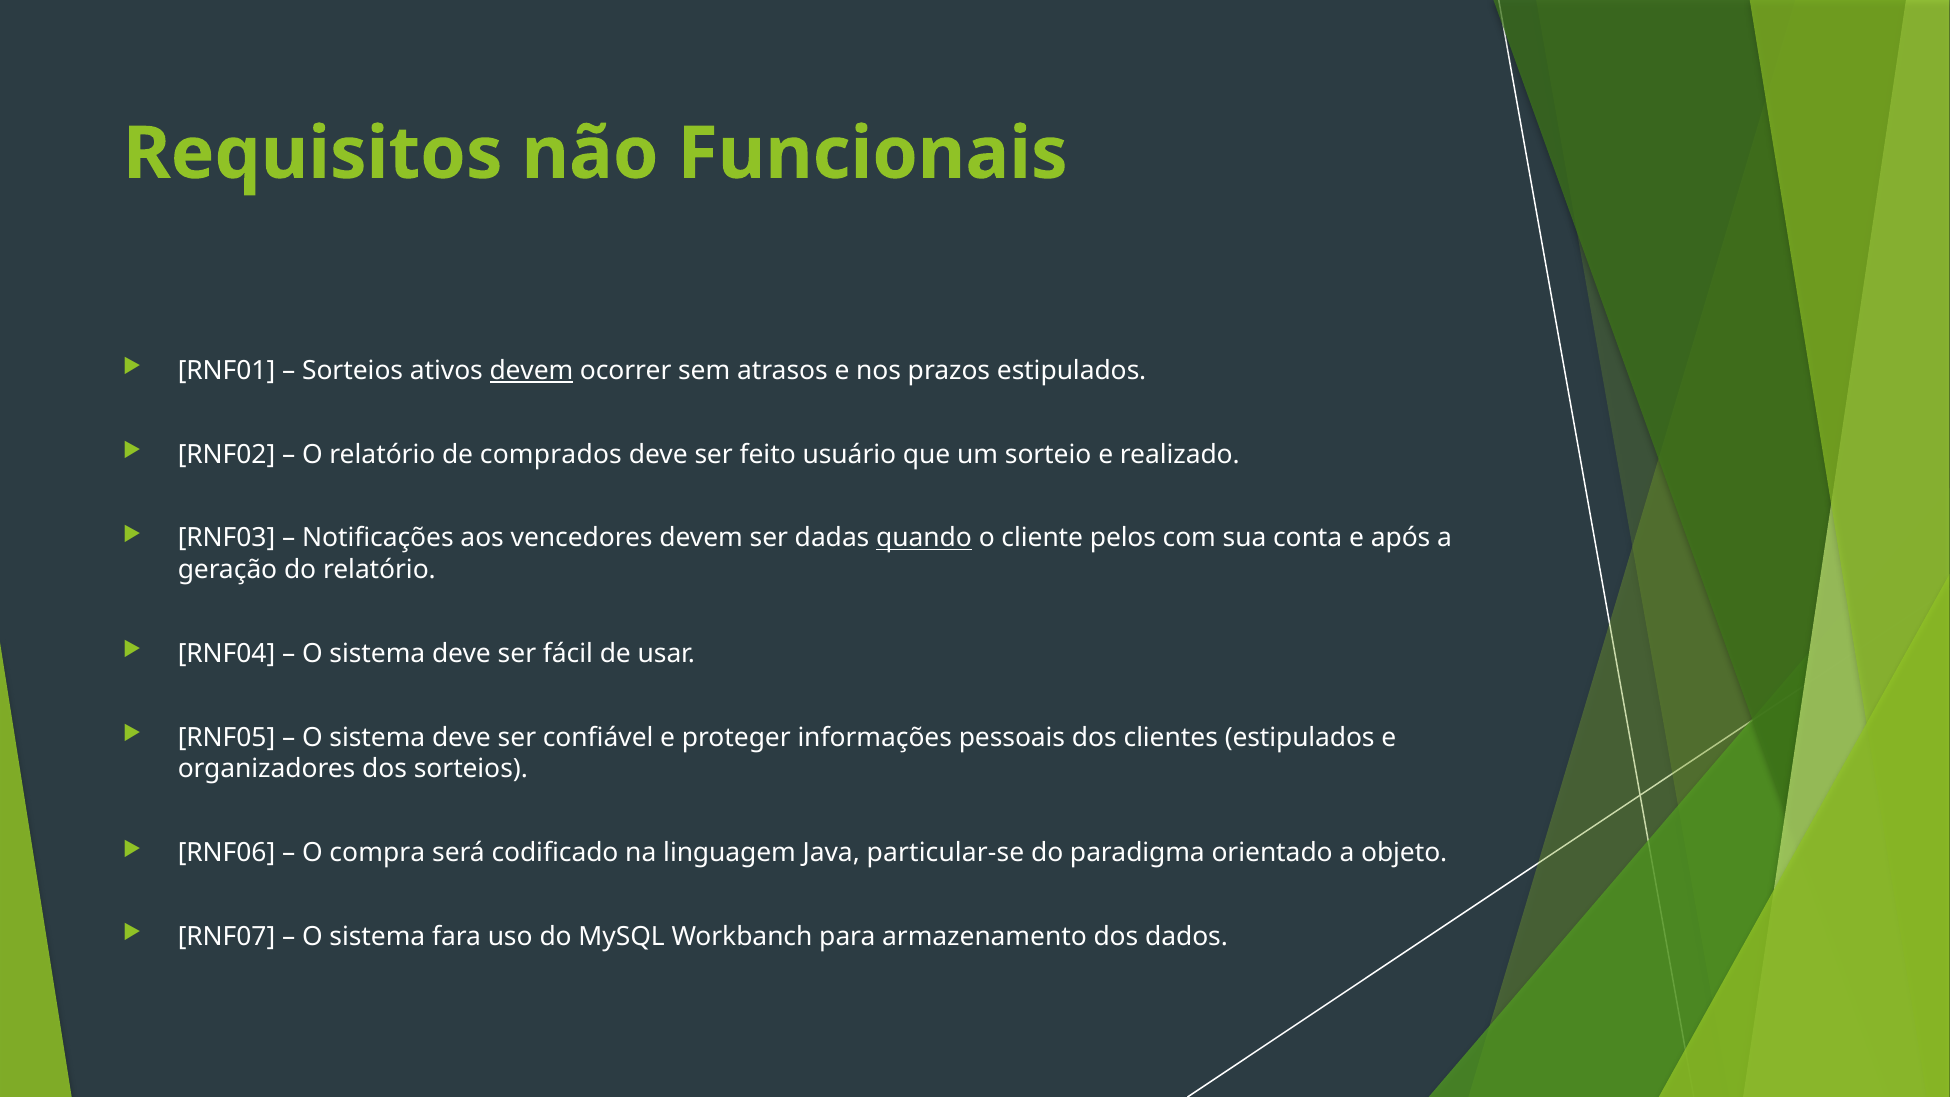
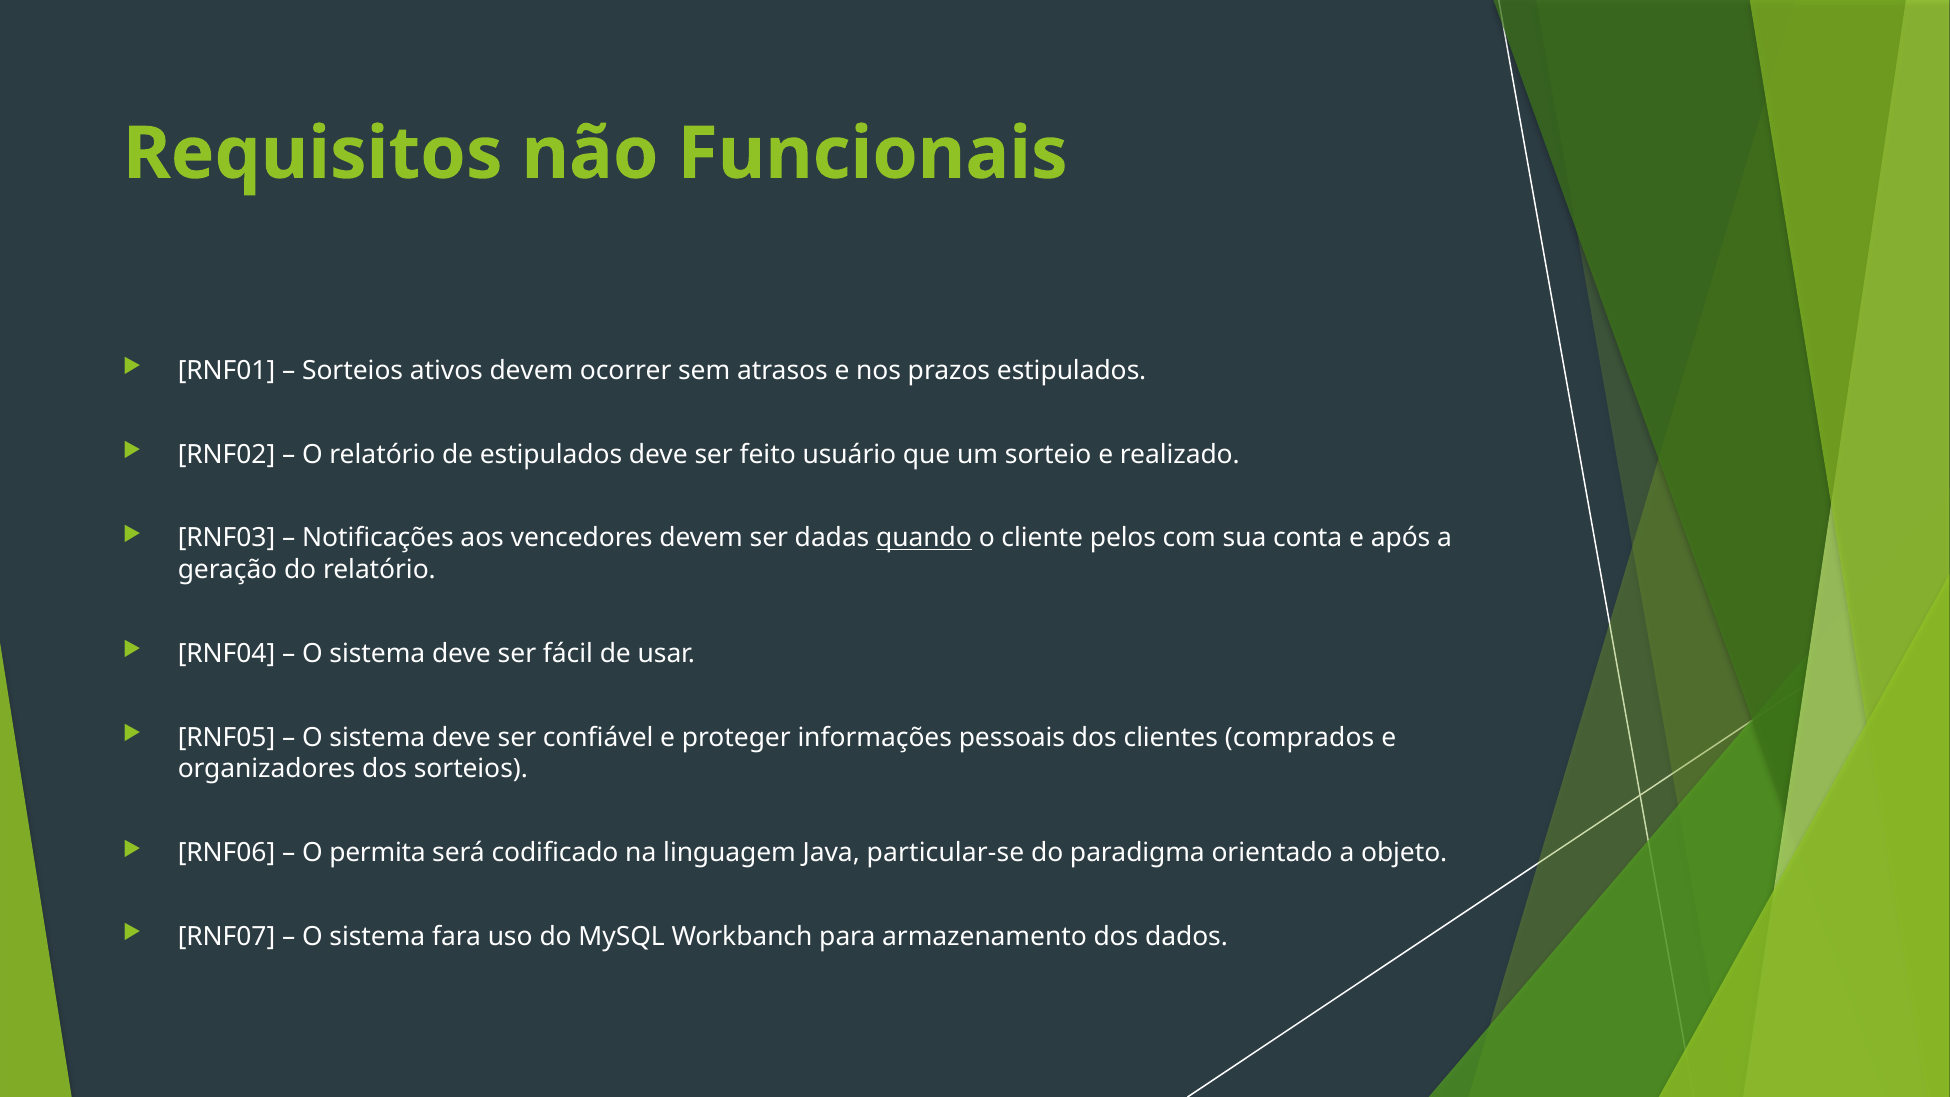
devem underline: present -> none (531, 371)
de comprados: comprados -> estipulados (551, 454)
clientes estipulados: estipulados -> comprados (1300, 737)
compra: compra -> permita (377, 853)
